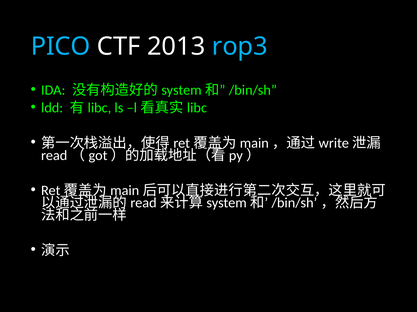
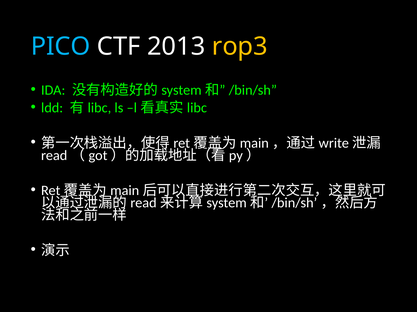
rop3 colour: light blue -> yellow (240, 47)
